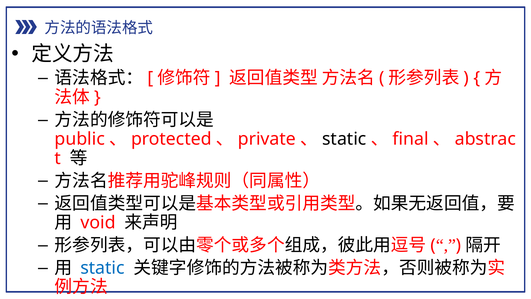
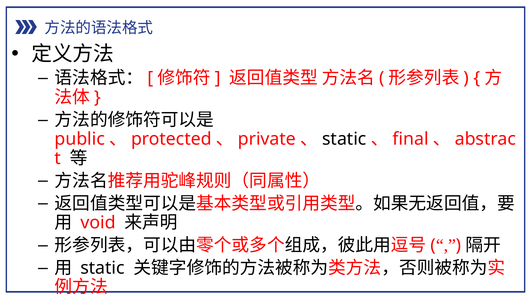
static colour: blue -> black (103, 268)
